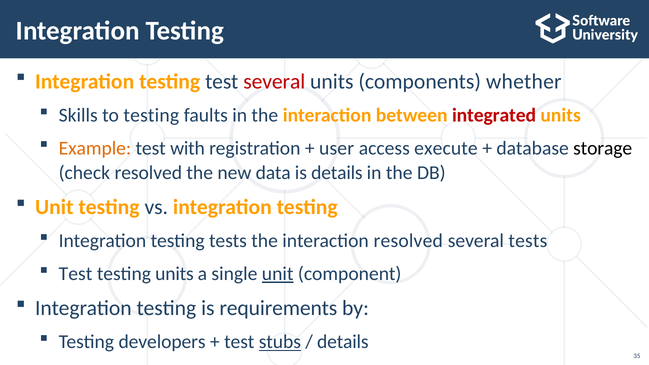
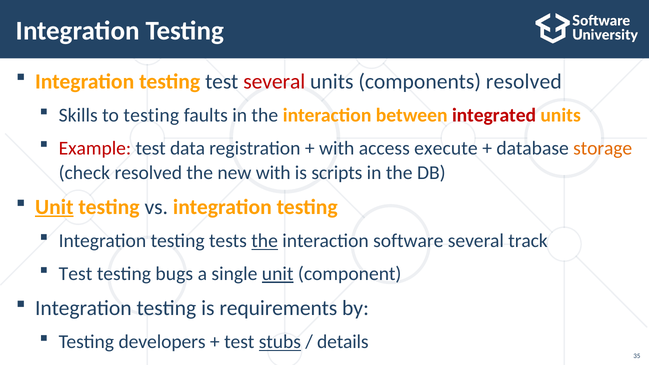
components whether: whether -> resolved (524, 81)
Example colour: orange -> red (95, 148)
with: with -> data (188, 148)
user: user -> with (337, 148)
storage colour: black -> orange (603, 148)
new data: data -> with (273, 173)
is details: details -> scripts (337, 173)
Unit underline: none -> present (54, 207)
the underline: none -> present (265, 241)
interaction resolved: resolved -> software (408, 241)
several tests: tests -> track (528, 241)
testing units: units -> bugs (174, 274)
